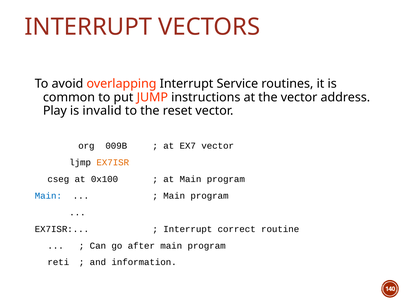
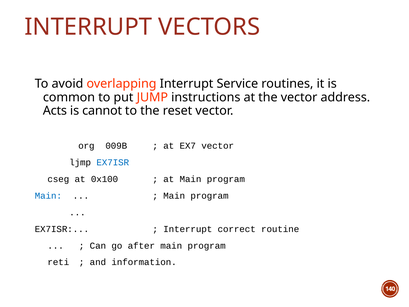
Play: Play -> Acts (55, 111)
invalid: invalid -> cannot (102, 111)
EX7ISR colour: orange -> blue (113, 162)
